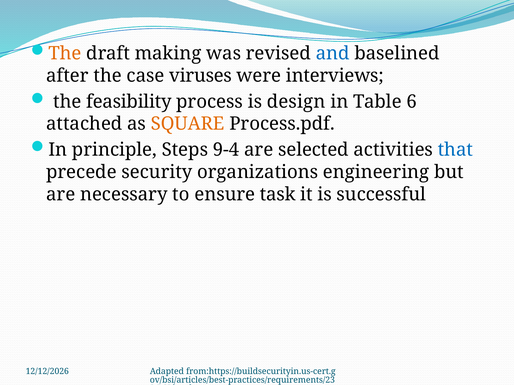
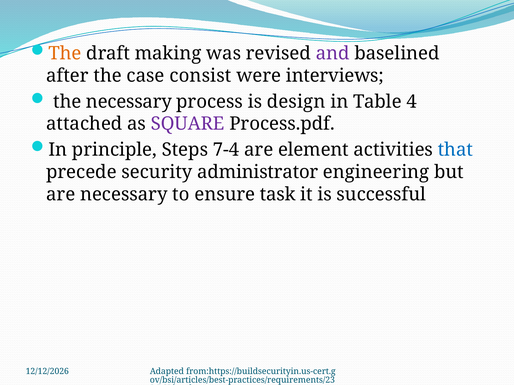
and colour: blue -> purple (333, 54)
viruses: viruses -> consist (200, 76)
the feasibility: feasibility -> necessary (129, 102)
6: 6 -> 4 (412, 102)
SQUARE colour: orange -> purple (188, 124)
9-4: 9-4 -> 7-4 (226, 150)
selected: selected -> element (313, 150)
organizations: organizations -> administrator (258, 172)
